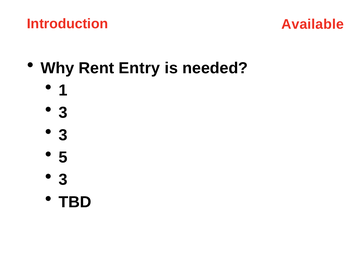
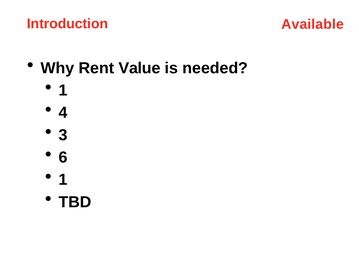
Entry: Entry -> Value (139, 68)
3: 3 -> 4 (63, 113)
5: 5 -> 6 (63, 158)
3: 3 -> 1 (63, 180)
